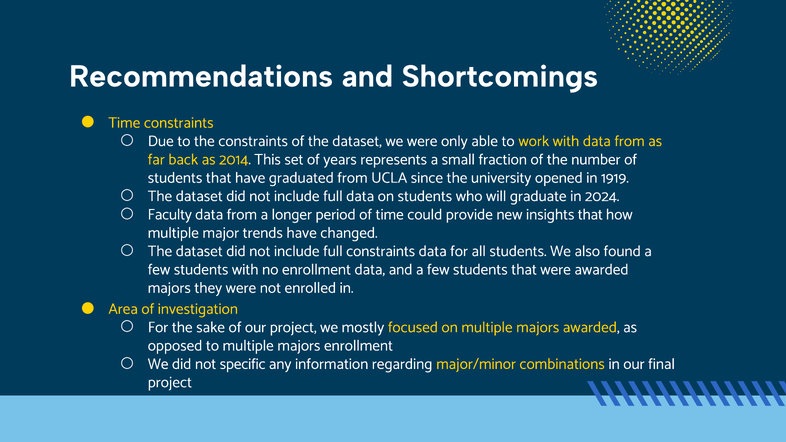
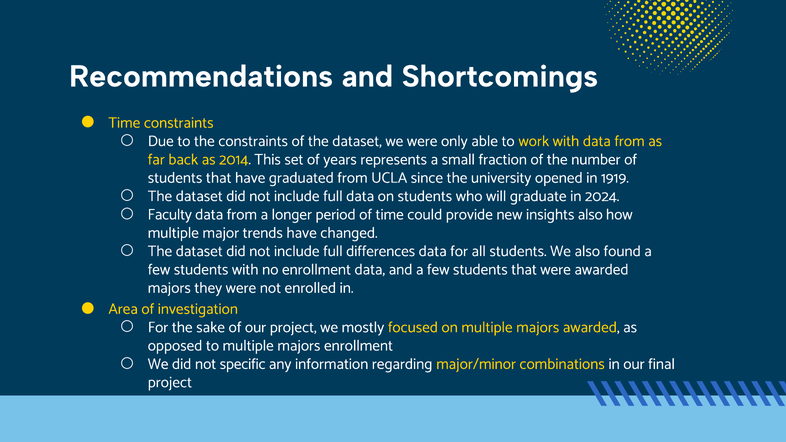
insights that: that -> also (590, 214)
full constraints: constraints -> differences (381, 251)
